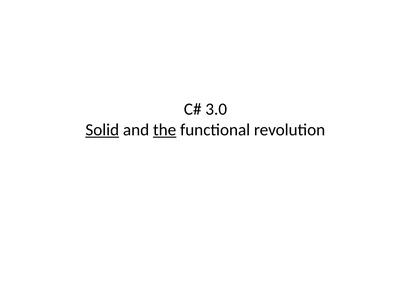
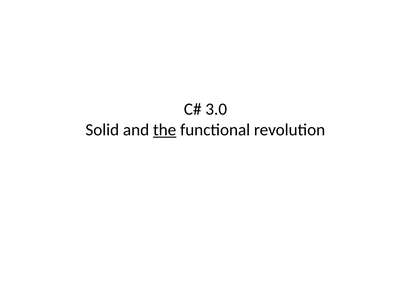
Solid underline: present -> none (102, 130)
